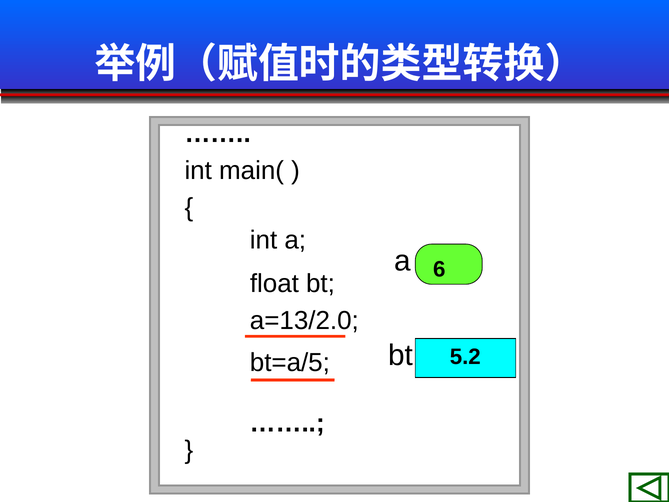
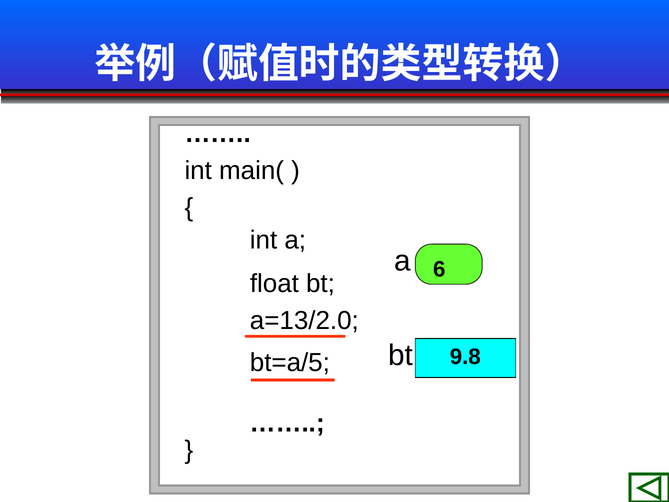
5.2: 5.2 -> 9.8 (465, 357)
